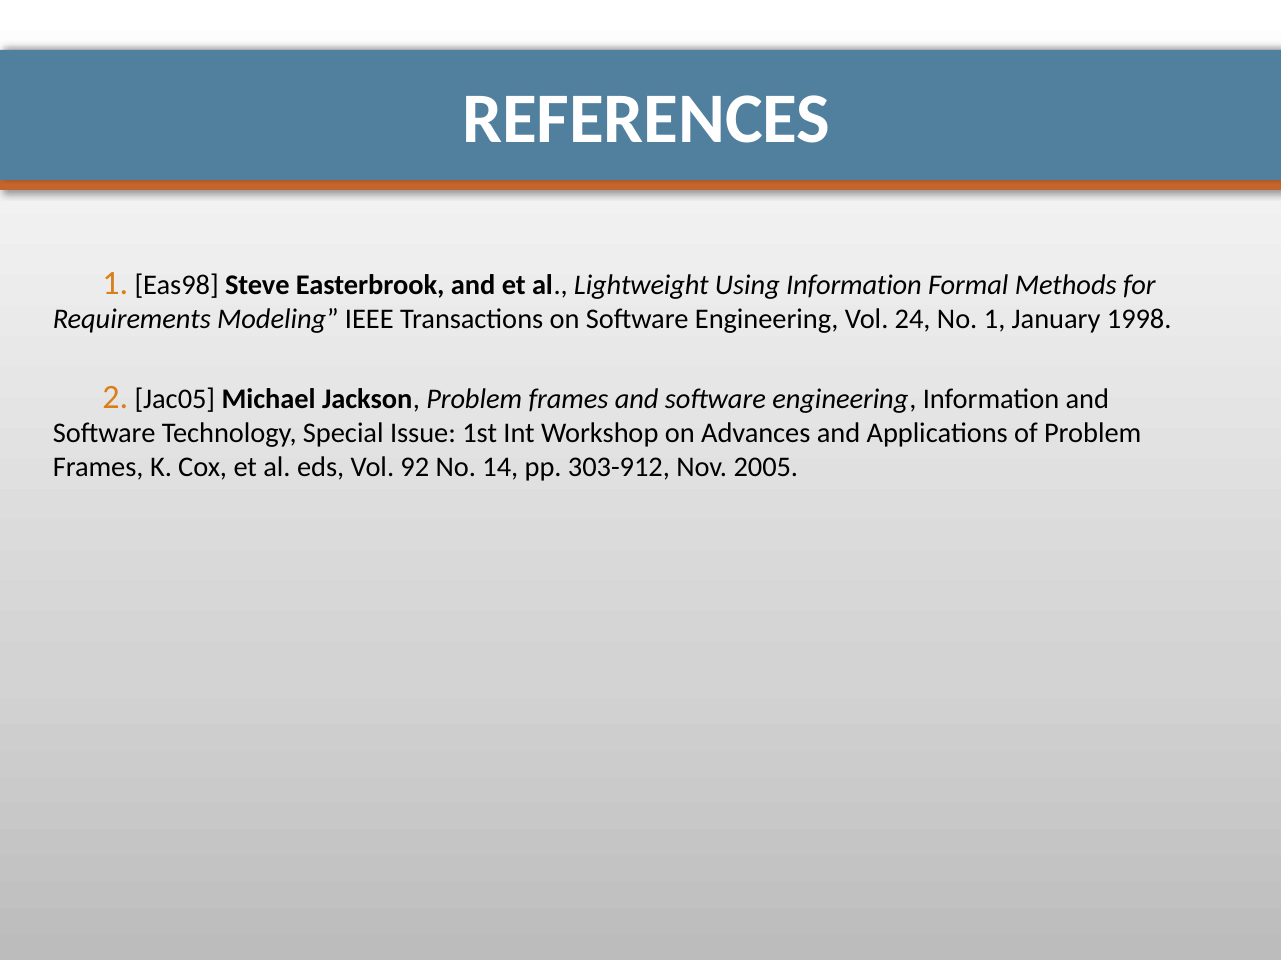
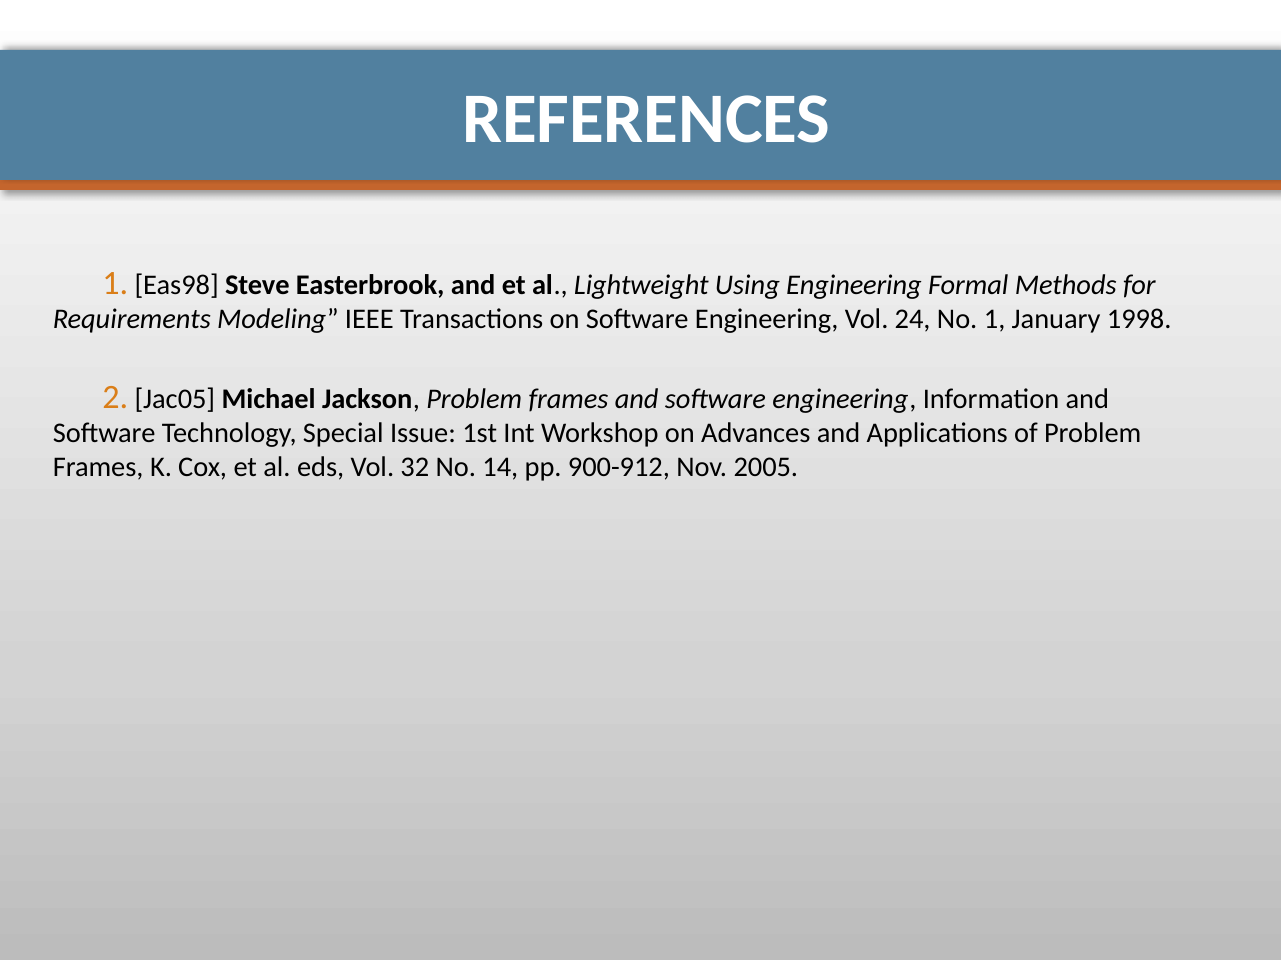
Using Information: Information -> Engineering (854, 286)
92: 92 -> 32 (415, 468)
303-912: 303-912 -> 900-912 (619, 468)
